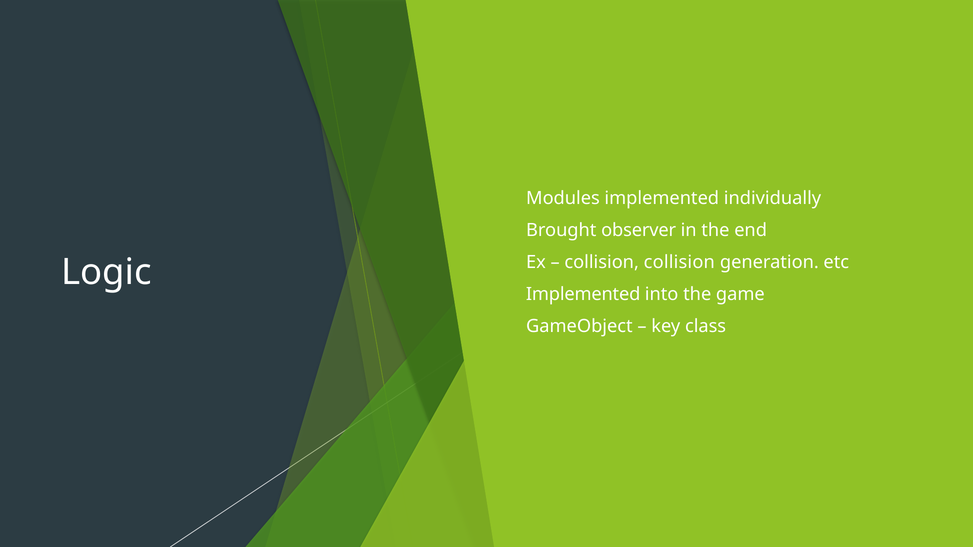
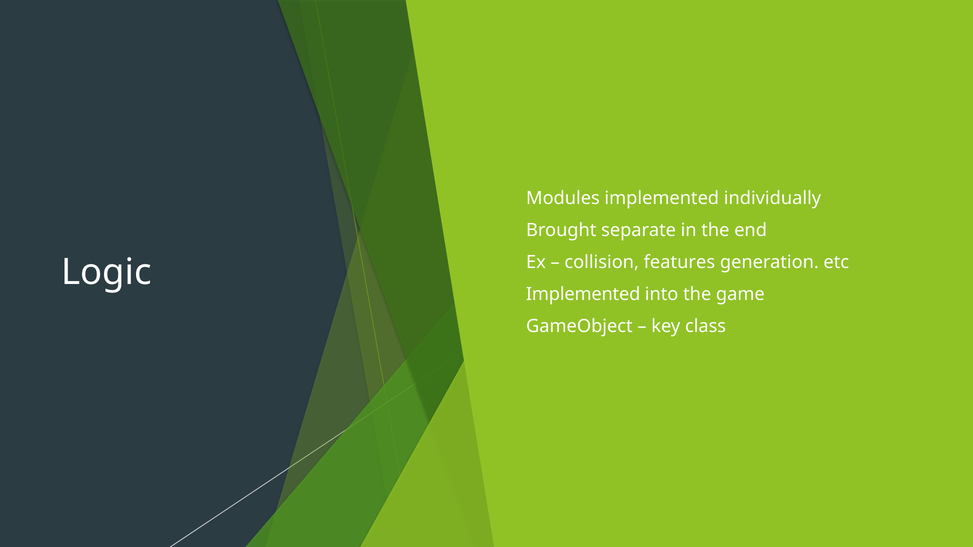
observer: observer -> separate (639, 230)
collision collision: collision -> features (679, 262)
